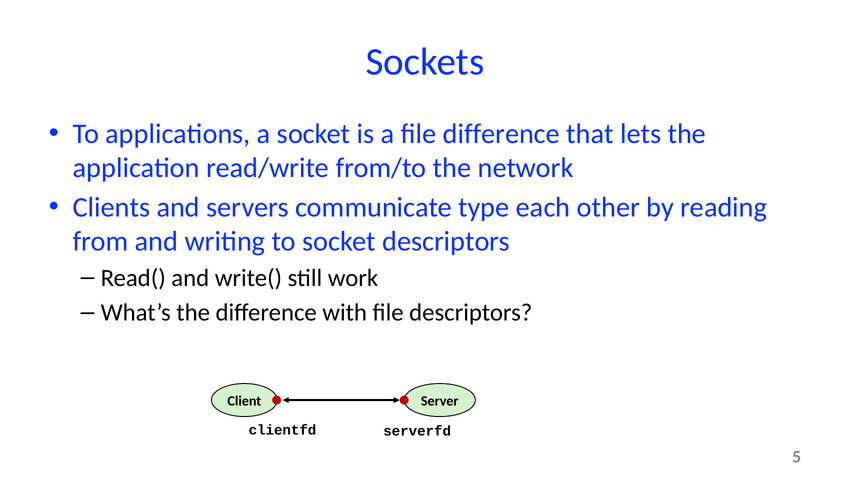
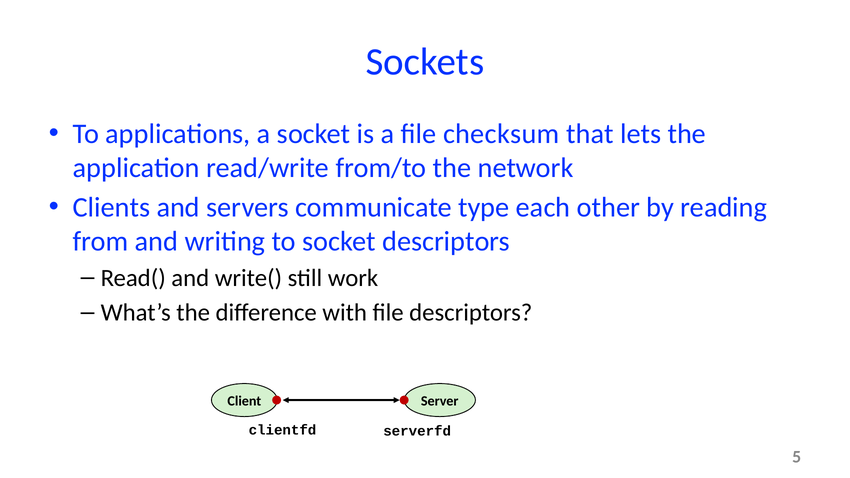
file difference: difference -> checksum (501, 134)
